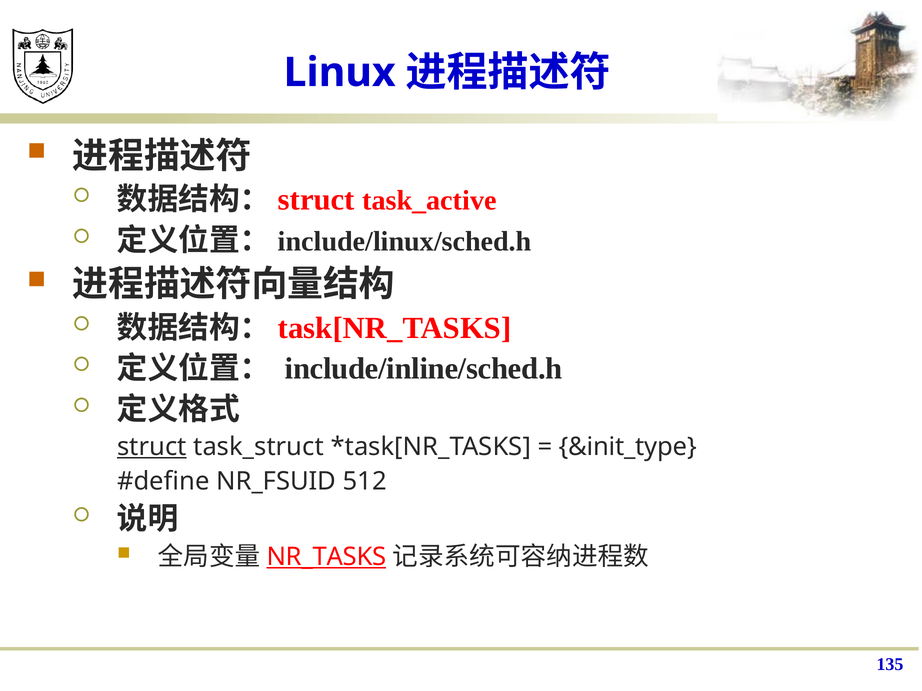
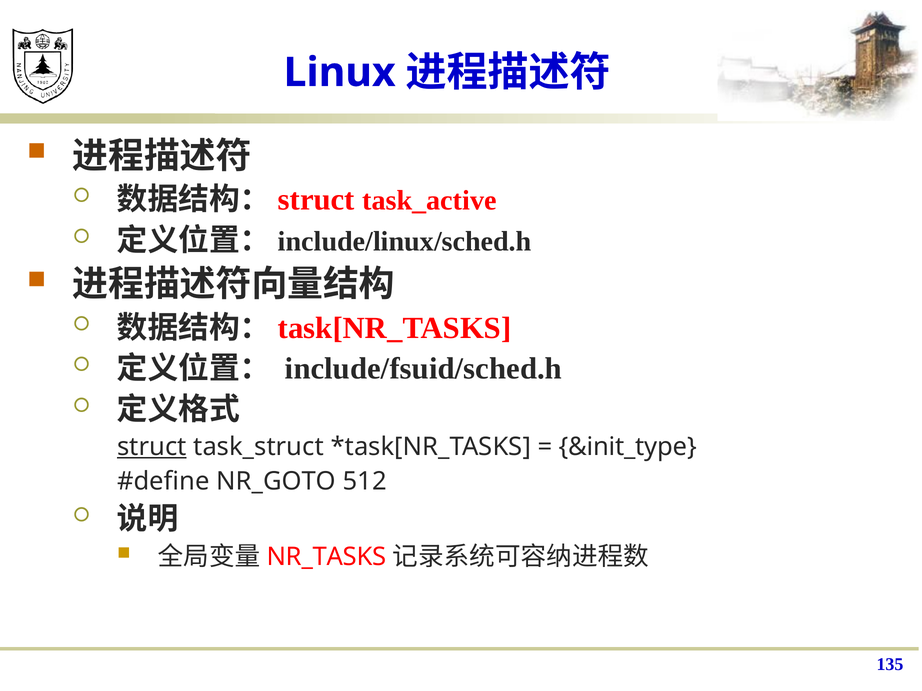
include/inline/sched.h: include/inline/sched.h -> include/fsuid/sched.h (423, 369)
NR_FSUID: NR_FSUID -> NR_GOTO (276, 482)
NR_TASKS underline: present -> none (327, 557)
